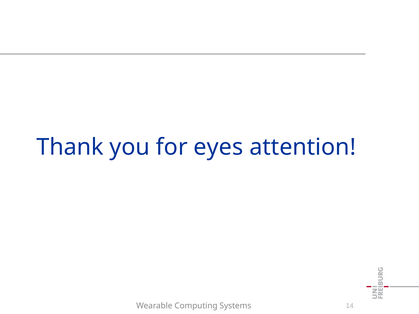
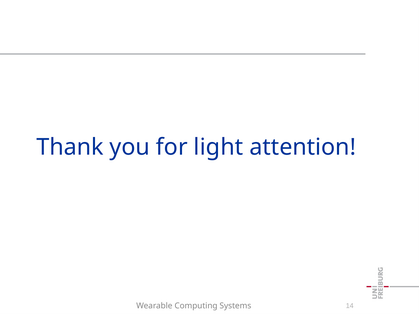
eyes: eyes -> light (219, 147)
